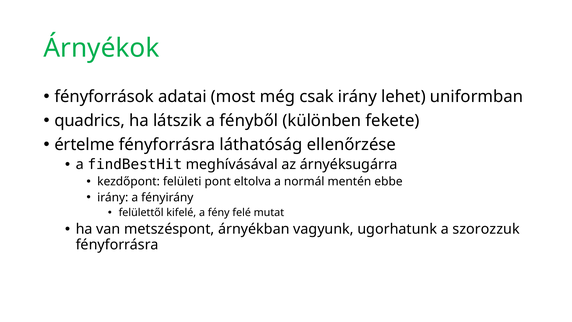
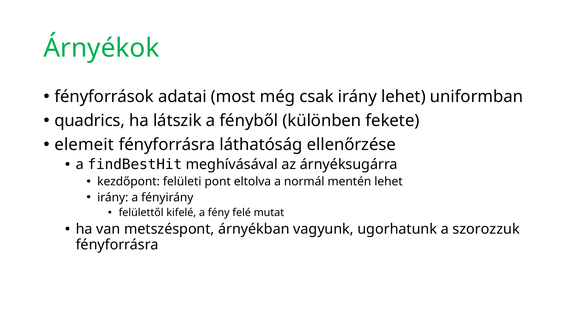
értelme: értelme -> elemeit (84, 145)
mentén ebbe: ebbe -> lehet (388, 182)
